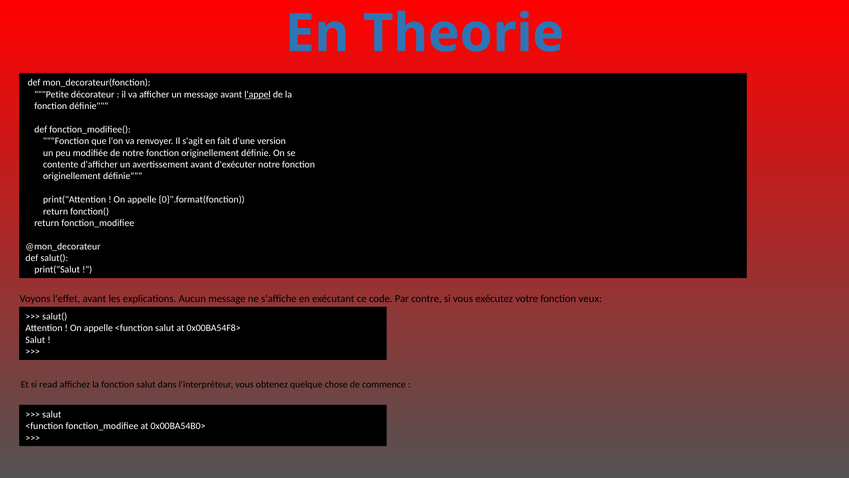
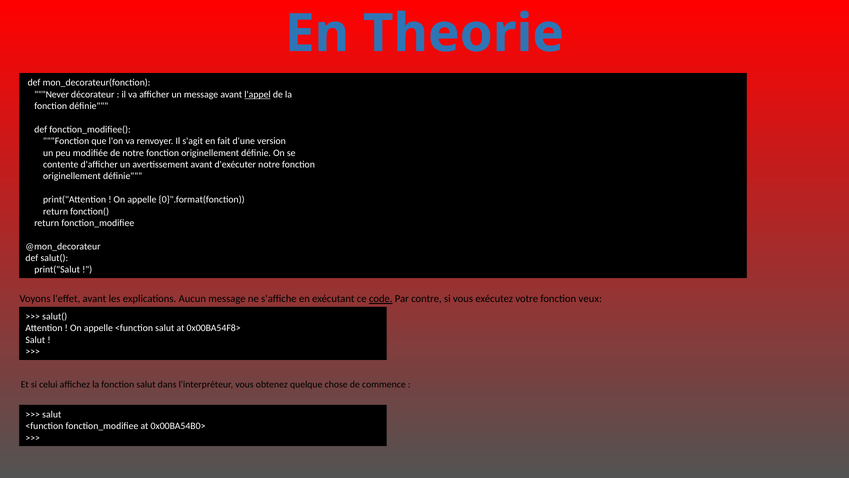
Petite: Petite -> Never (52, 94)
code underline: none -> present (381, 299)
read: read -> celui (48, 384)
